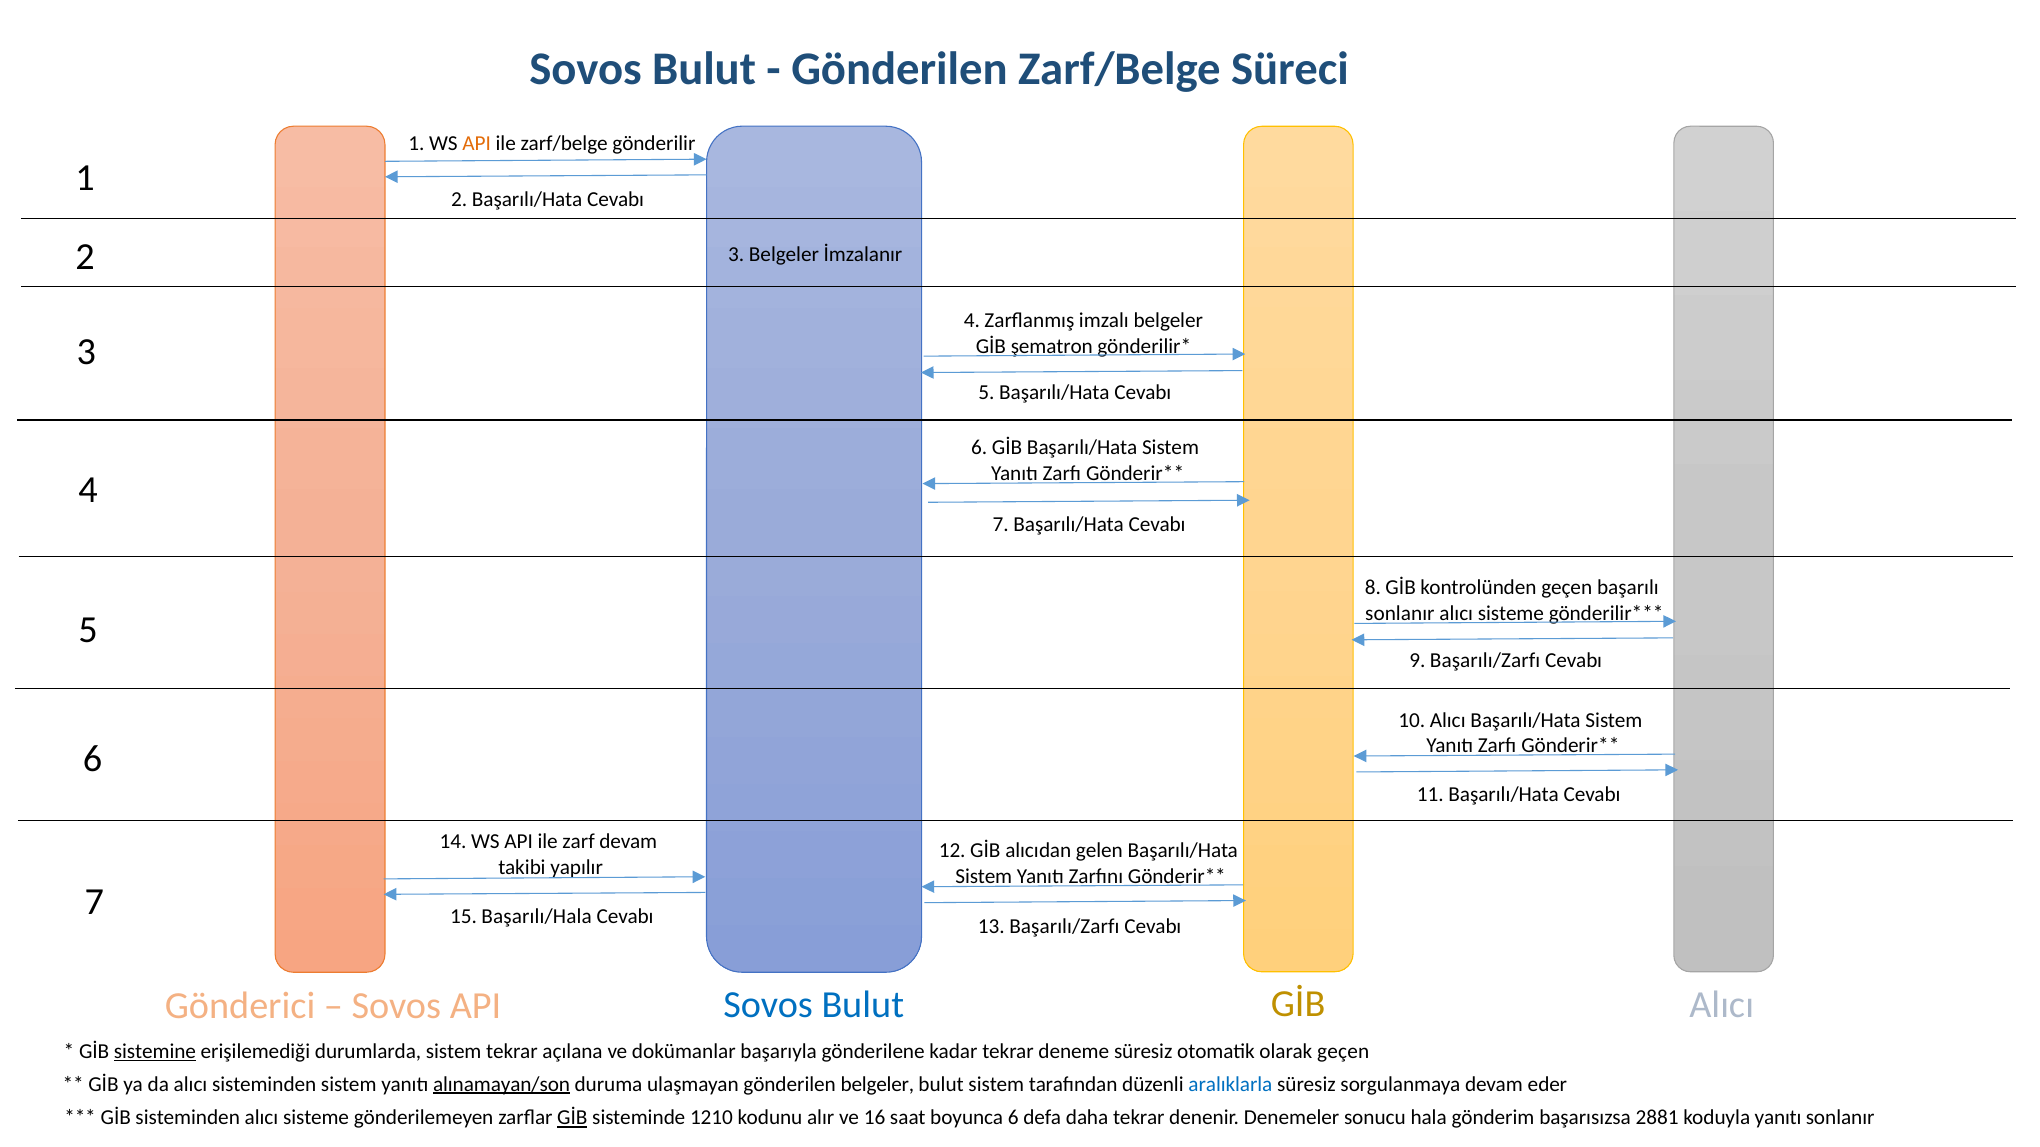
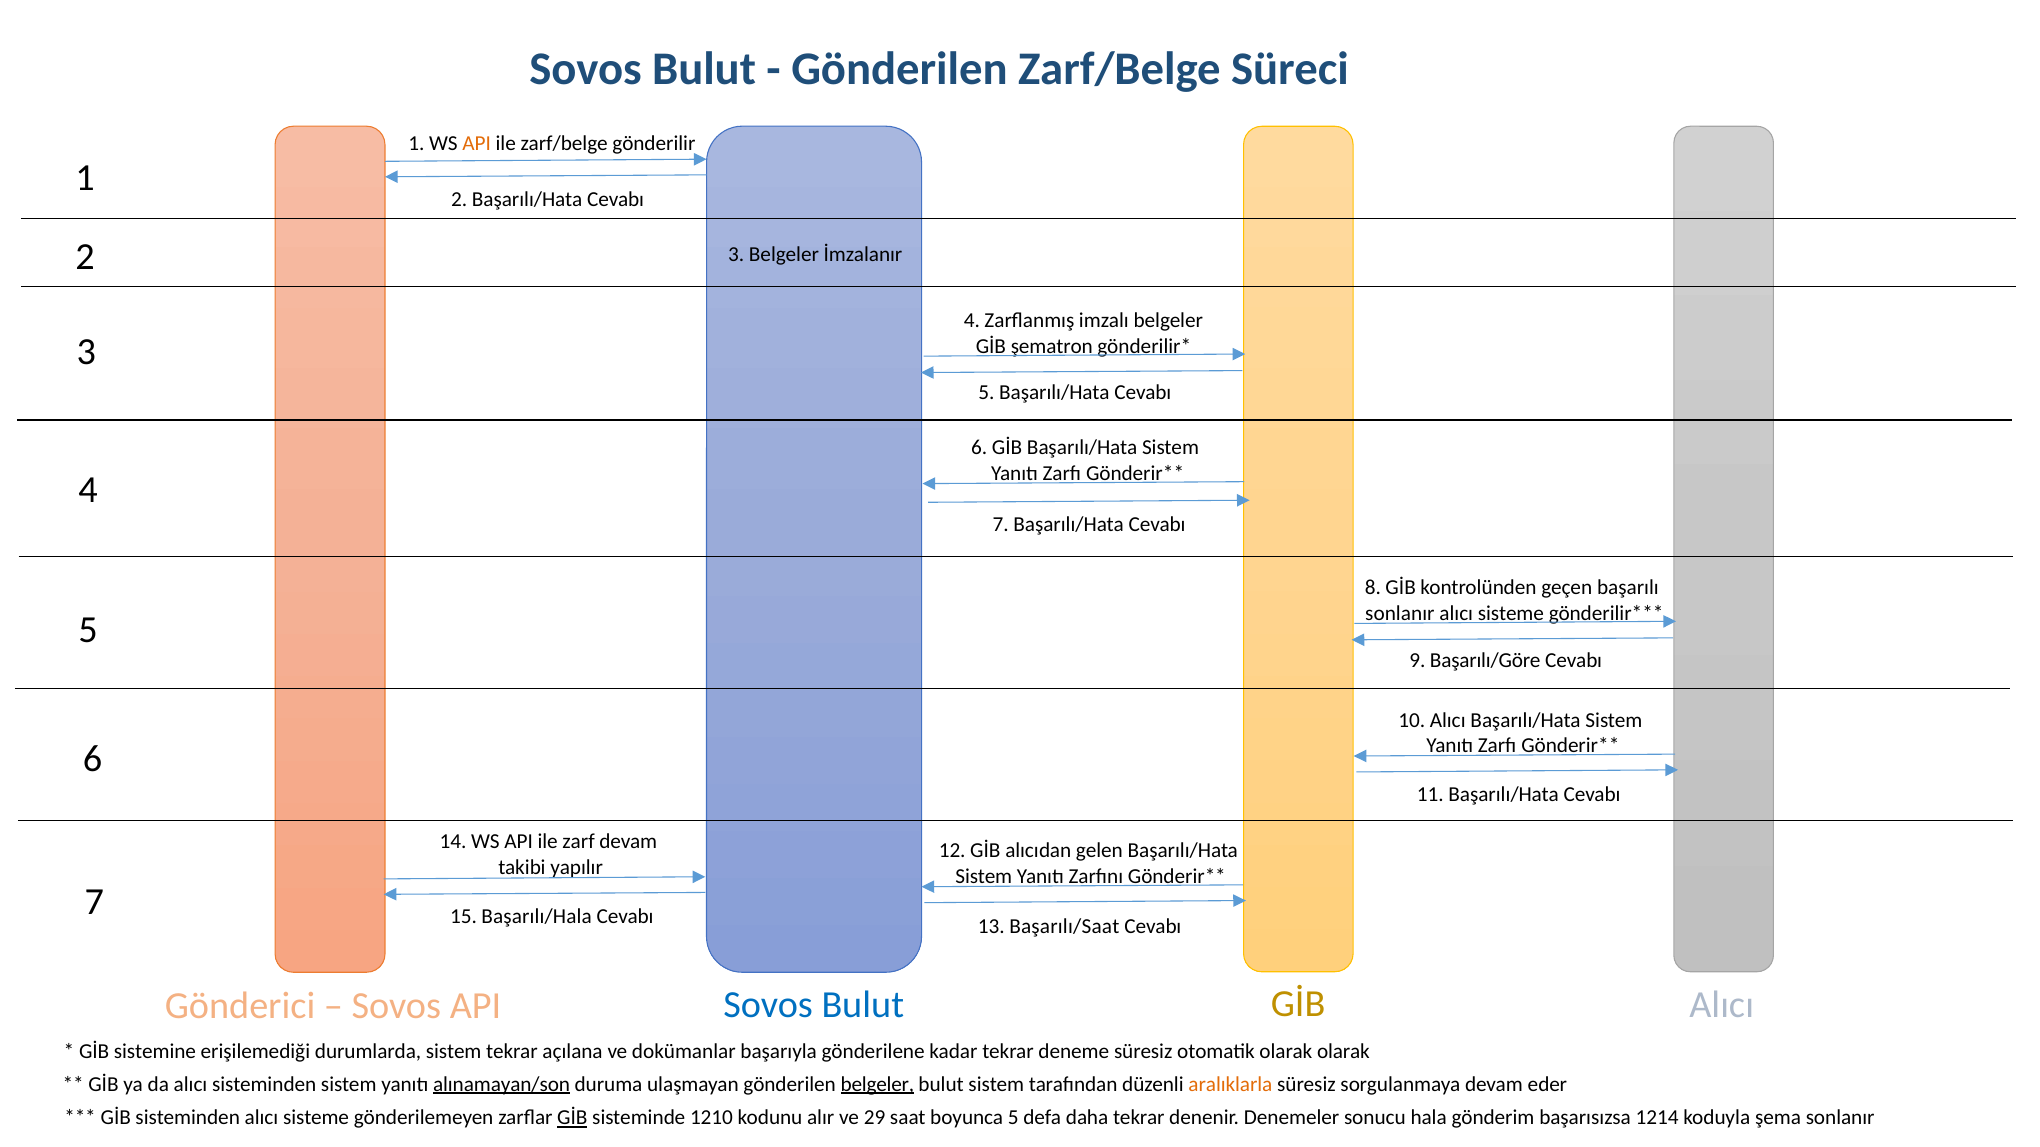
9 Başarılı/Zarfı: Başarılı/Zarfı -> Başarılı/Göre (1485, 660)
13 Başarılı/Zarfı: Başarılı/Zarfı -> Başarılı/Saat (1064, 927)
sistemine underline: present -> none (155, 1052)
olarak geçen: geçen -> olarak (1343, 1052)
belgeler underline: none -> present (877, 1084)
aralıklarla colour: blue -> orange (1230, 1084)
16: 16 -> 29 (875, 1118)
boyunca 6: 6 -> 5 (1013, 1118)
2881: 2881 -> 1214 (1657, 1118)
koduyla yanıtı: yanıtı -> şema (1778, 1118)
